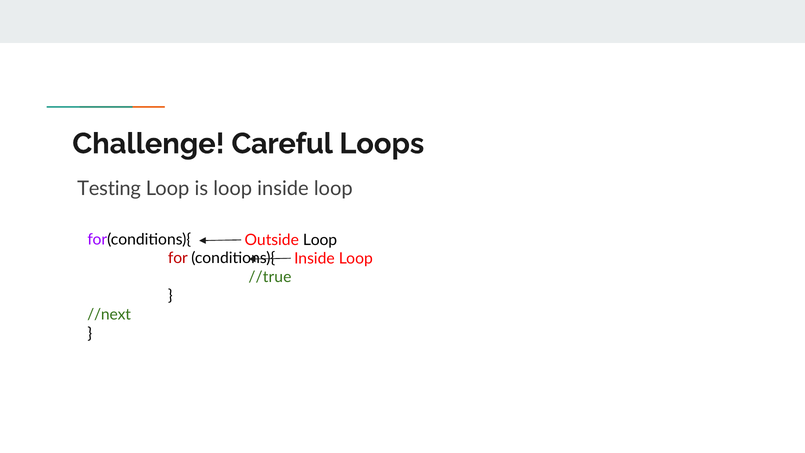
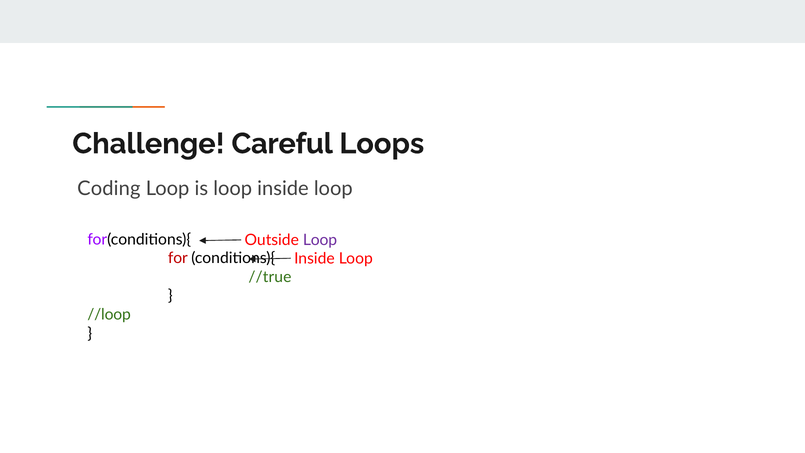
Testing: Testing -> Coding (109, 188)
Loop colour: black -> purple (320, 240)
//next: //next -> //loop (109, 314)
